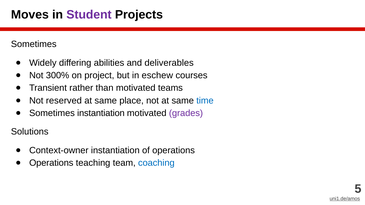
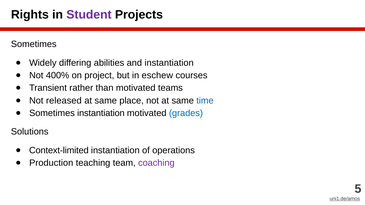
Moves: Moves -> Rights (30, 15)
and deliverables: deliverables -> instantiation (169, 63)
300%: 300% -> 400% (58, 76)
reserved: reserved -> released (64, 101)
grades colour: purple -> blue (186, 113)
Context-owner: Context-owner -> Context-limited (59, 151)
Operations: Operations -> Production (51, 163)
coaching colour: blue -> purple (156, 163)
